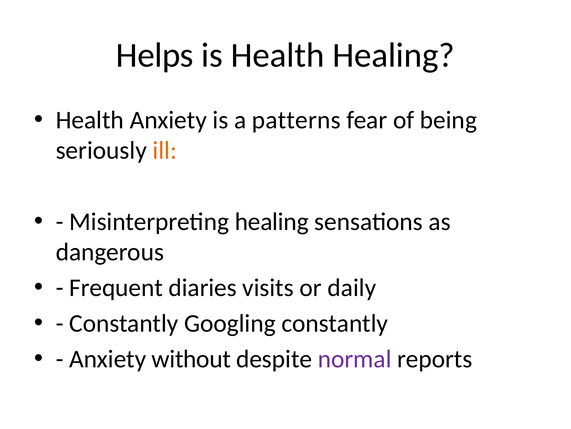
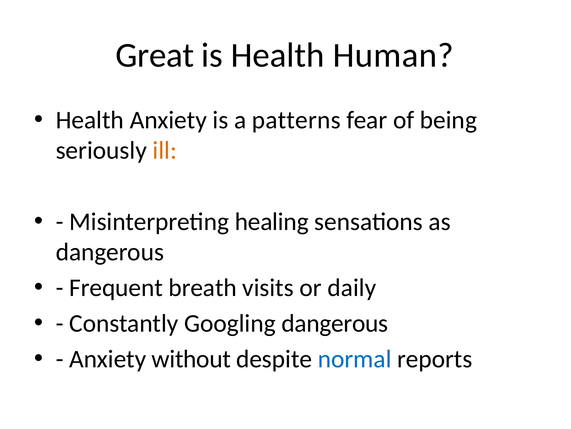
Helps: Helps -> Great (155, 55)
Health Healing: Healing -> Human (393, 55)
diaries: diaries -> breath (203, 287)
Googling constantly: constantly -> dangerous (335, 323)
normal colour: purple -> blue (355, 358)
